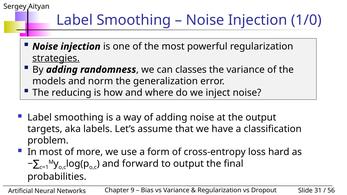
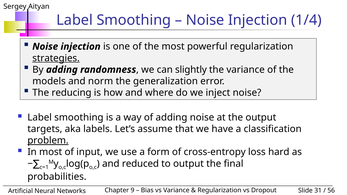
1/0: 1/0 -> 1/4 (306, 20)
classes: classes -> slightly (191, 70)
problem underline: none -> present (48, 141)
more: more -> input (90, 152)
forward: forward -> reduced (140, 164)
